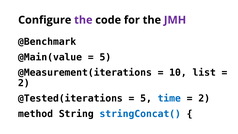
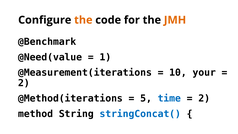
the colour: purple -> orange (83, 20)
JMH colour: purple -> orange (175, 20)
@Main(value: @Main(value -> @Need(value (50, 57)
5: 5 -> 1 (105, 57)
list: list -> your (204, 73)
@Tested(iterations: @Tested(iterations -> @Method(iterations (70, 98)
